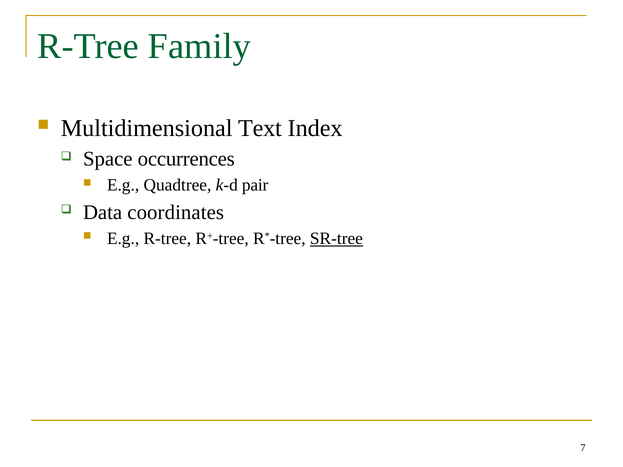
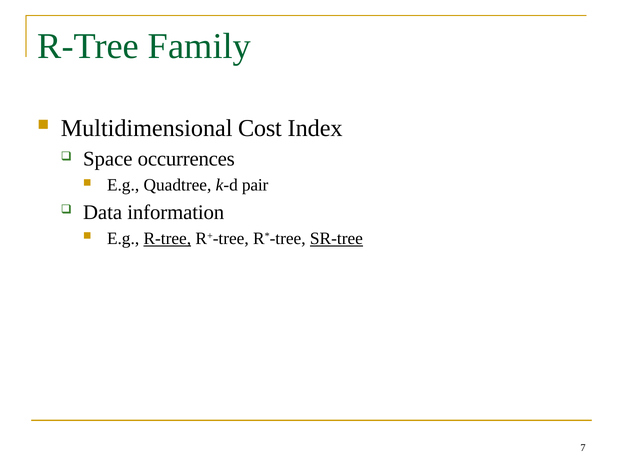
Text: Text -> Cost (260, 128)
coordinates: coordinates -> information (176, 213)
R-tree underline: none -> present (167, 239)
